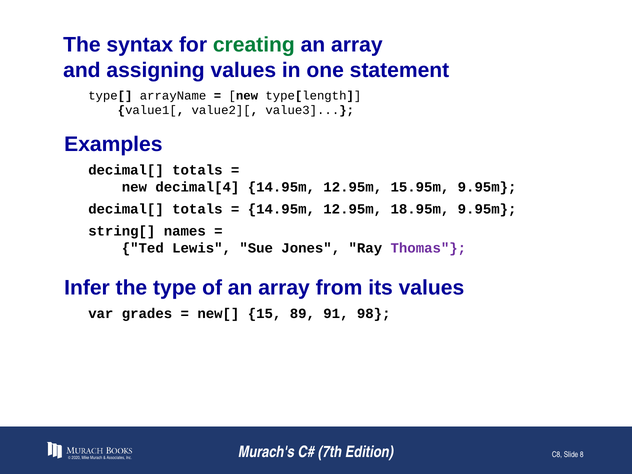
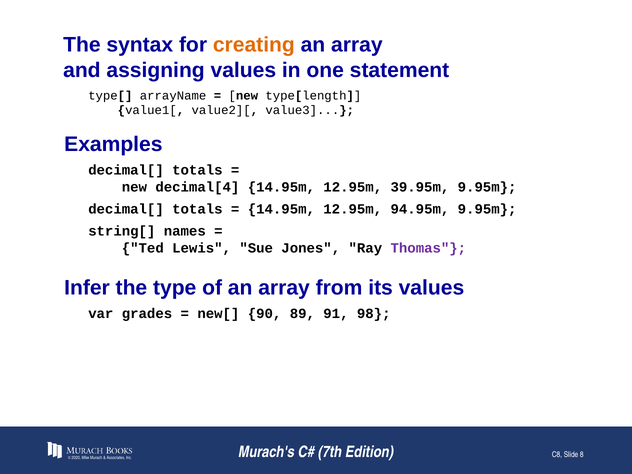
creating colour: green -> orange (254, 45)
15.95m: 15.95m -> 39.95m (420, 187)
18.95m: 18.95m -> 94.95m (420, 209)
15: 15 -> 90 (265, 314)
